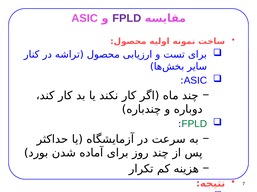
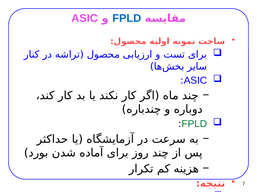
FPLD colour: purple -> blue (127, 18)
